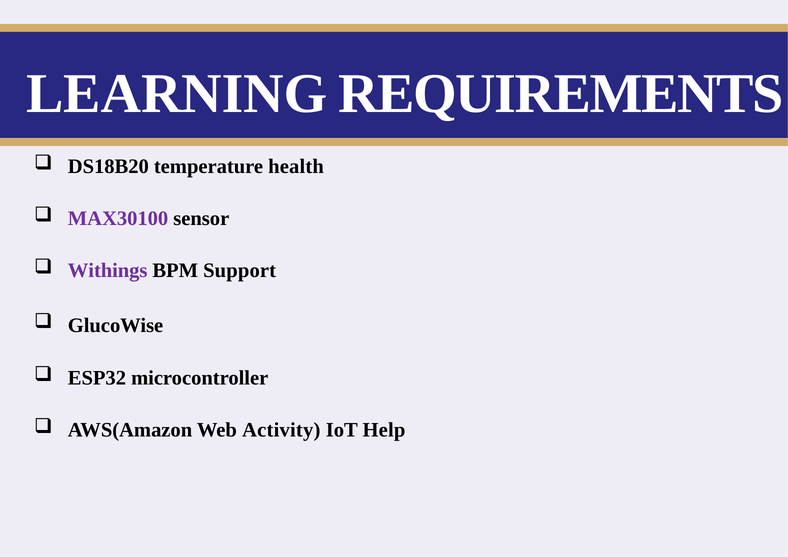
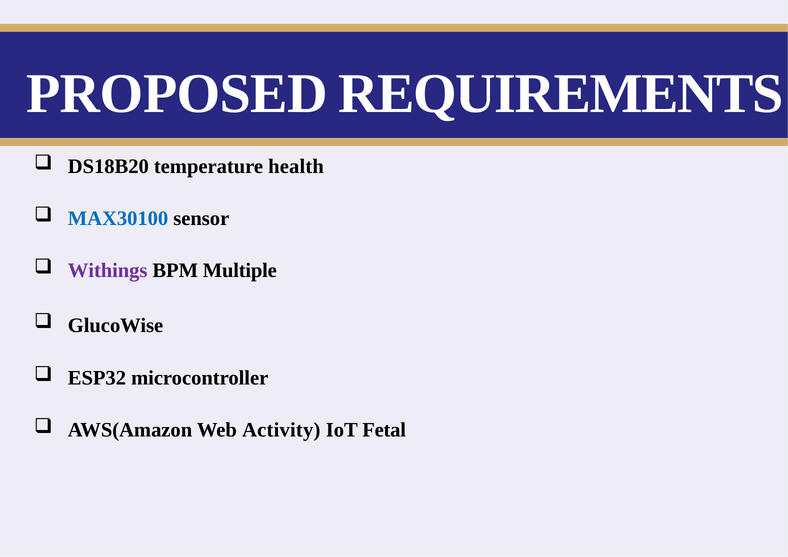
LEARNING: LEARNING -> PROPOSED (177, 94)
MAX30100 colour: purple -> blue (118, 219)
Support: Support -> Multiple (240, 271)
Help: Help -> Fetal (384, 430)
